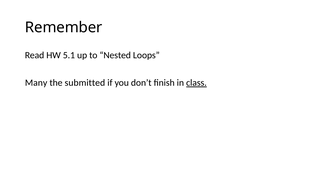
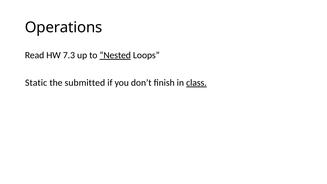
Remember: Remember -> Operations (64, 27)
5.1: 5.1 -> 7.3 (69, 55)
Nested underline: none -> present (115, 55)
Many: Many -> Static (36, 83)
